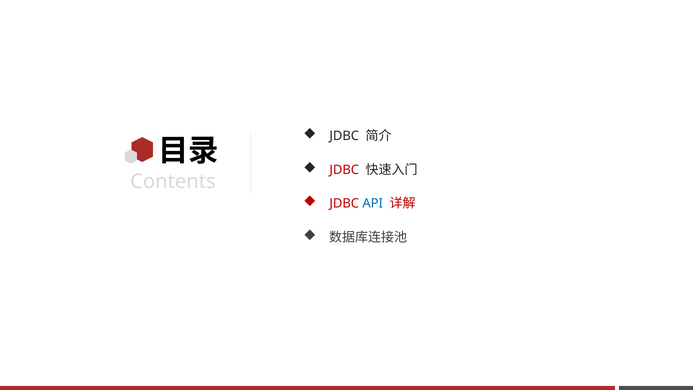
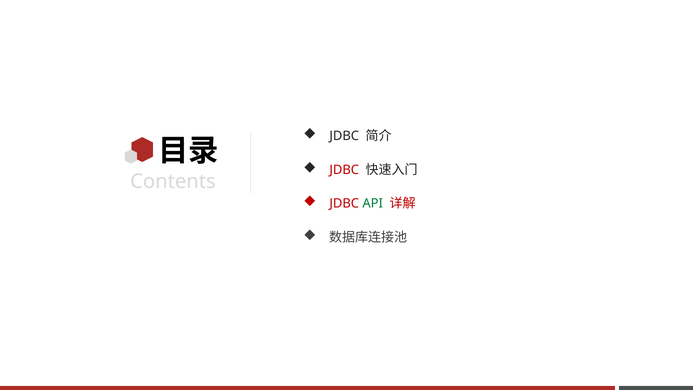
API colour: blue -> green (373, 204)
